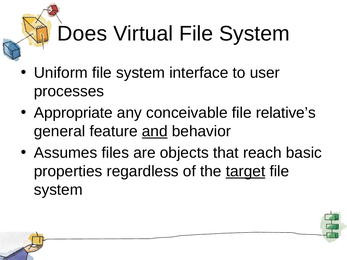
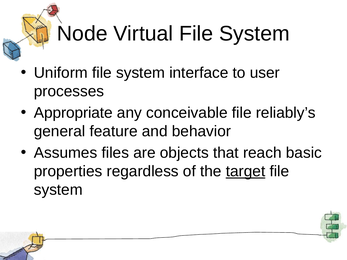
Does: Does -> Node (82, 34)
relative’s: relative’s -> reliably’s (286, 113)
and underline: present -> none (155, 131)
